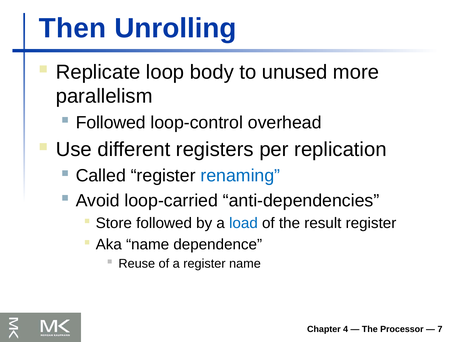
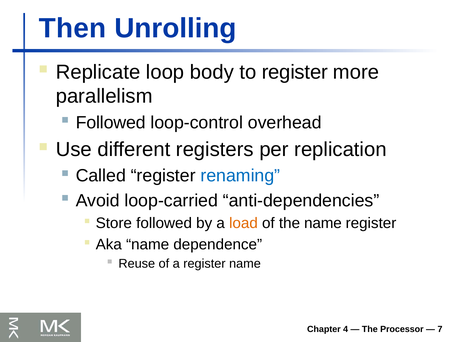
to unused: unused -> register (295, 72)
load colour: blue -> orange (243, 223)
the result: result -> name (323, 223)
